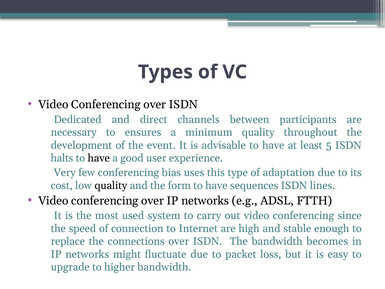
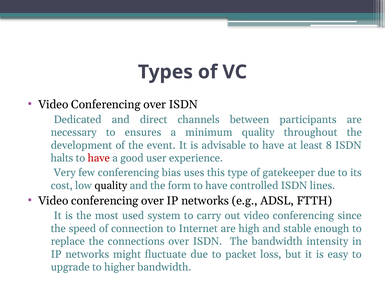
5: 5 -> 8 (329, 145)
have colour: black -> red (99, 158)
adaptation: adaptation -> gatekeeper (289, 173)
sequences: sequences -> controlled (254, 185)
becomes: becomes -> intensity (327, 241)
